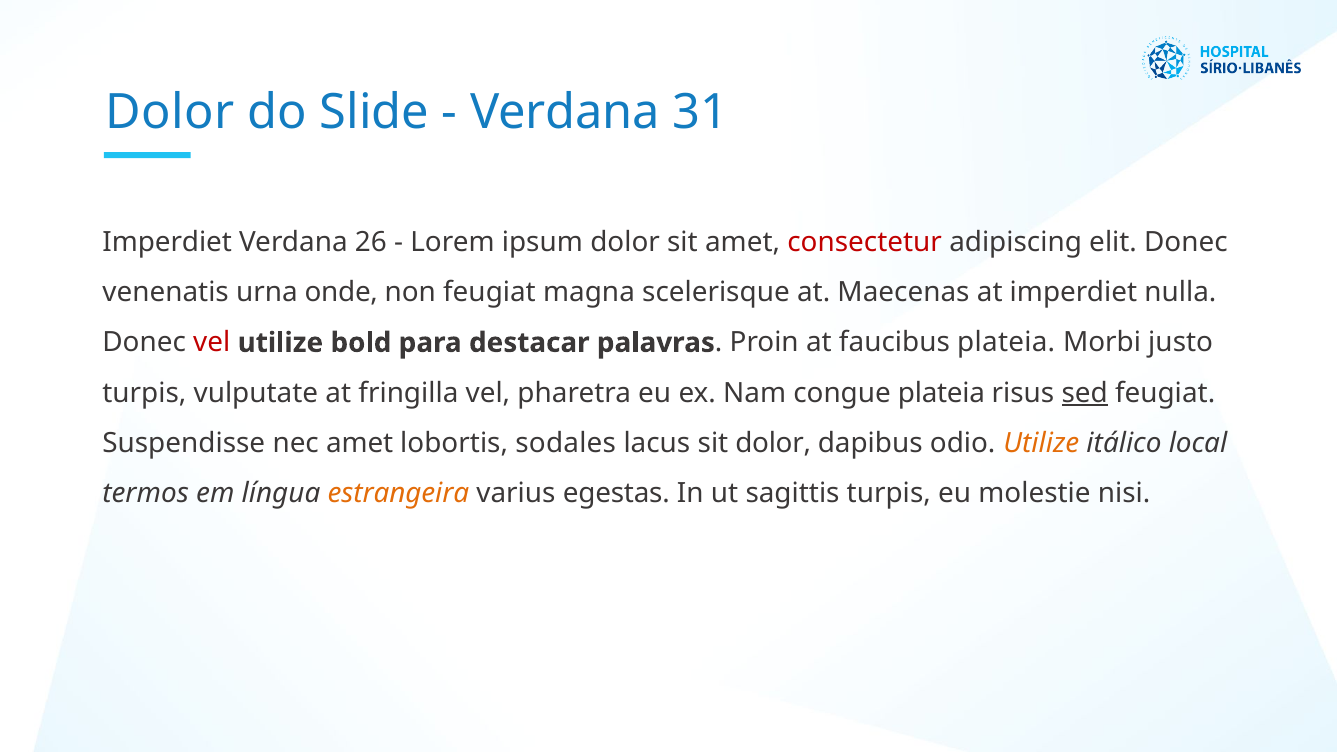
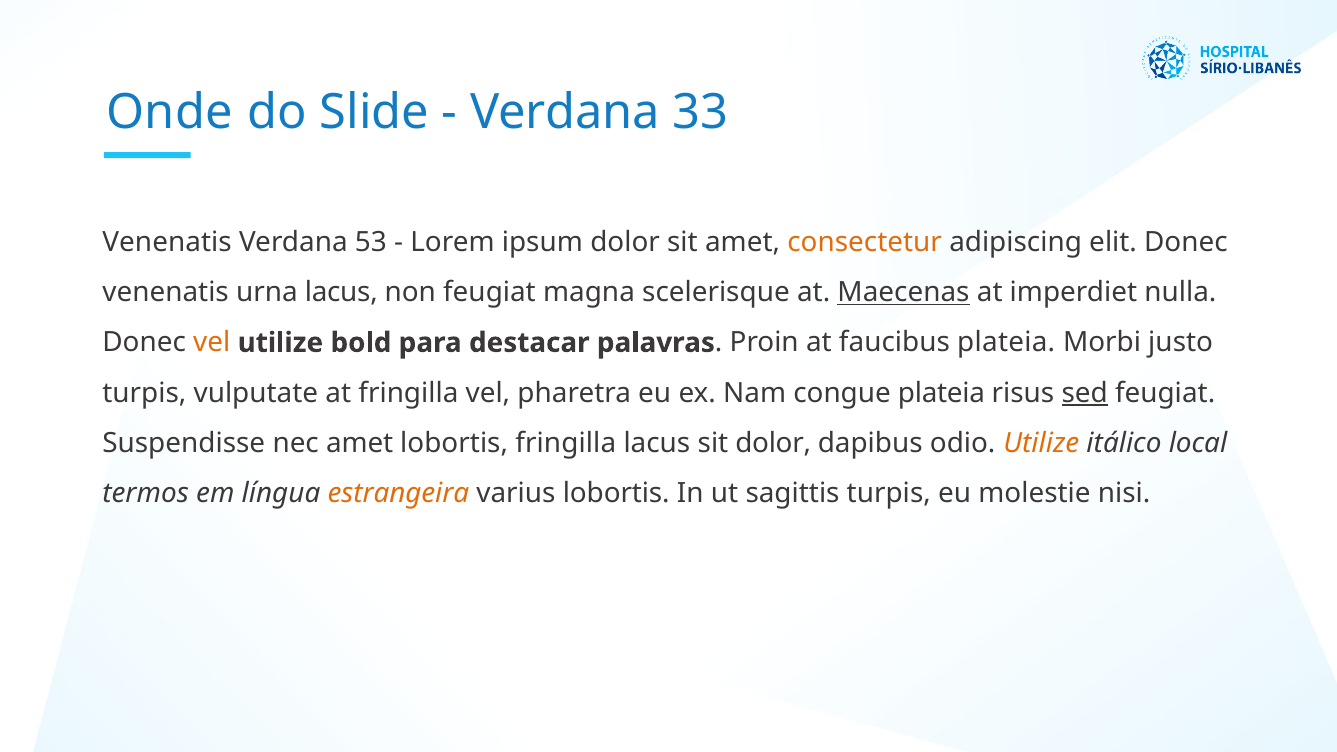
Dolor: Dolor -> Onde (170, 113)
31: 31 -> 33 (701, 113)
Imperdiet: Imperdiet -> Venenatis (167, 242)
26: 26 -> 53 (371, 242)
consectetur colour: red -> orange (865, 242)
urna onde: onde -> lacus (341, 293)
Maecenas underline: none -> present (904, 293)
vel colour: red -> orange (212, 343)
lobortis sodales: sodales -> fringilla (566, 443)
varius egestas: egestas -> lobortis (616, 493)
